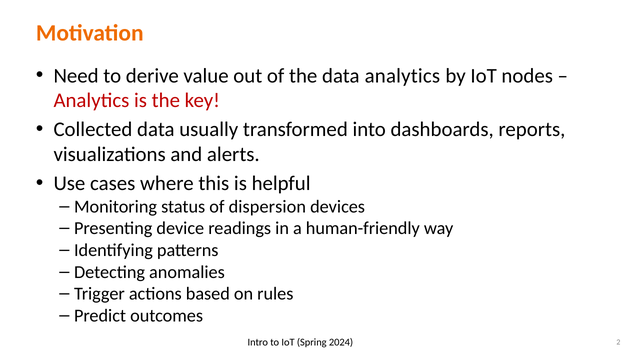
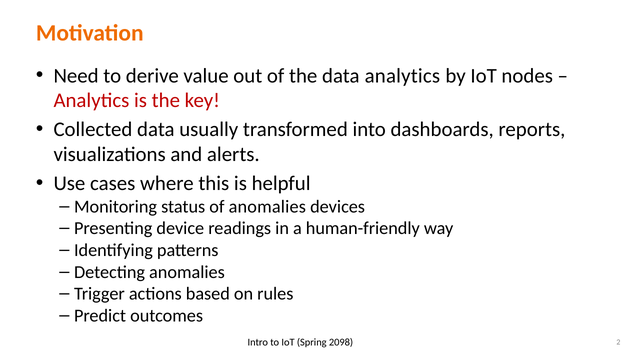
of dispersion: dispersion -> anomalies (267, 207)
2024: 2024 -> 2098 (341, 343)
